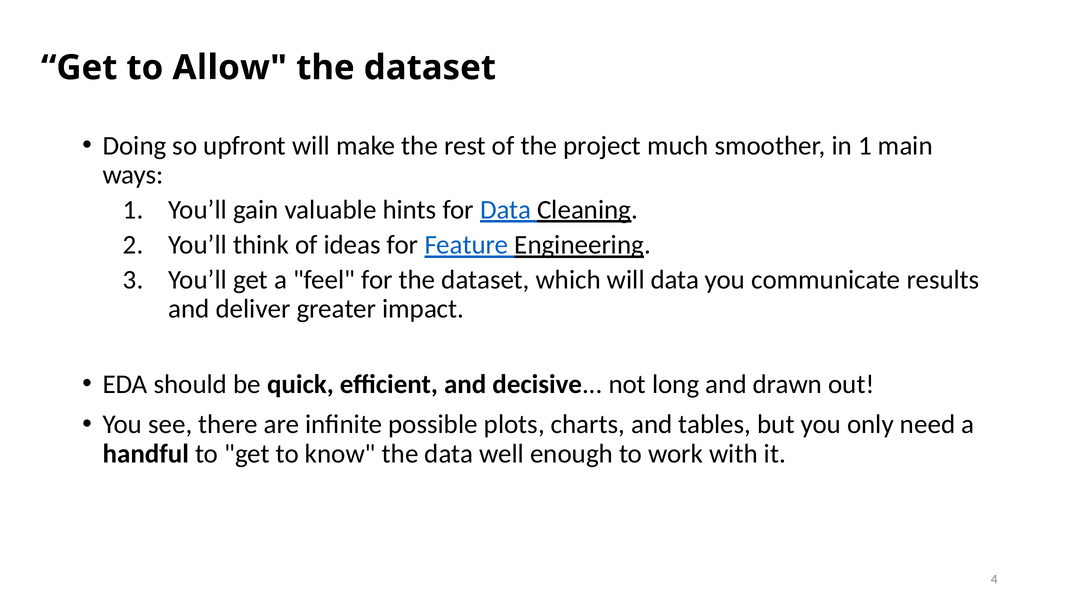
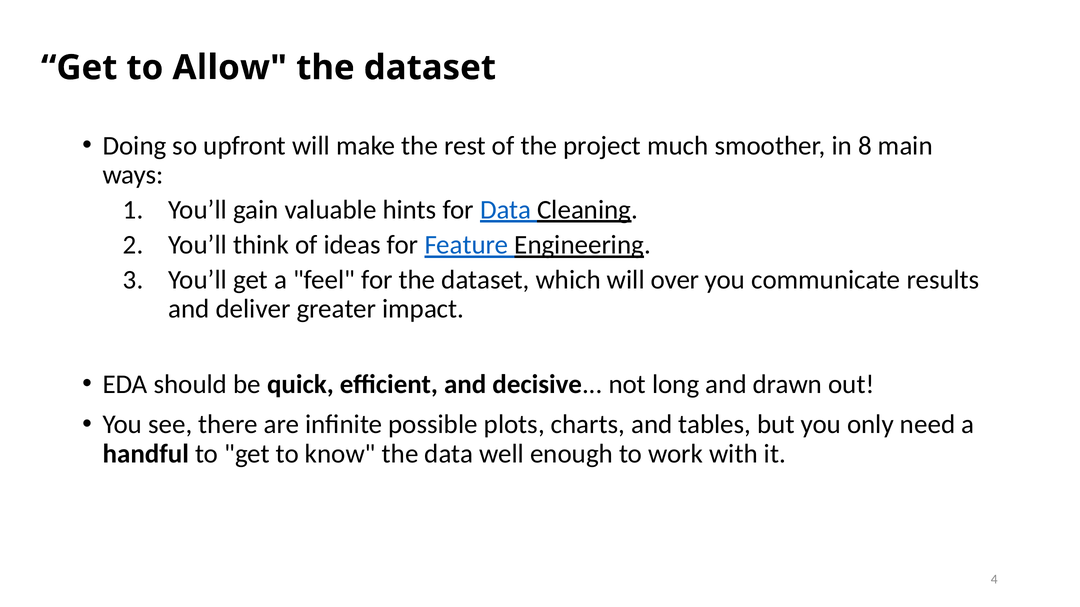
in 1: 1 -> 8 (865, 146)
will data: data -> over (675, 280)
